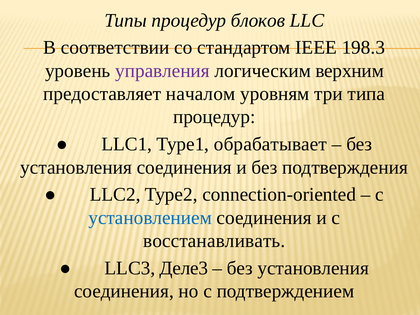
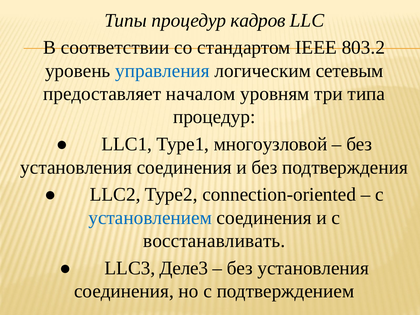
блоков: блоков -> кадров (258, 20)
198.3: 198.3 -> 803.2 (363, 48)
управления colour: purple -> blue (163, 71)
верхним: верхним -> сетевым (350, 71)
обрабатывает: обрабатывает -> многоузловой (271, 144)
